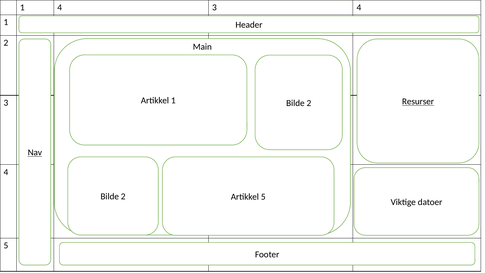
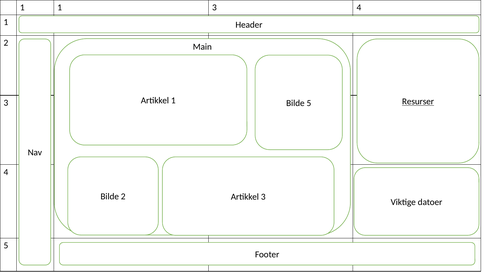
1 4: 4 -> 1 (60, 7)
2: 2 -> 5 (309, 103)
Nav underline: present -> none (35, 153)
Artikkel 5: 5 -> 3 (263, 197)
